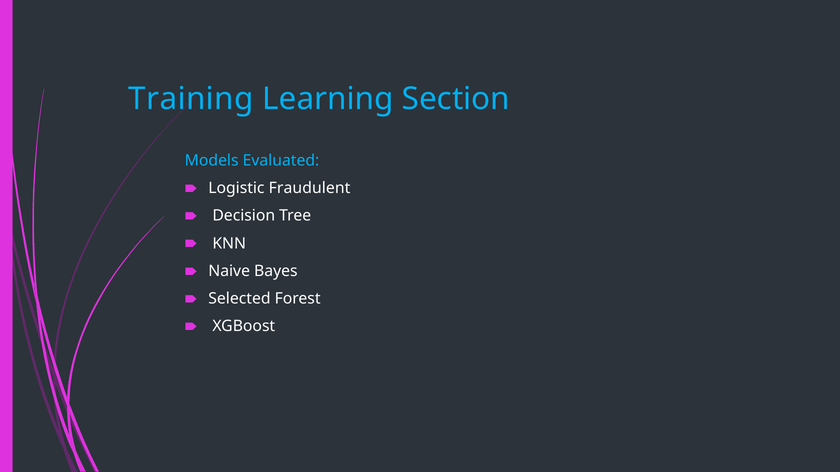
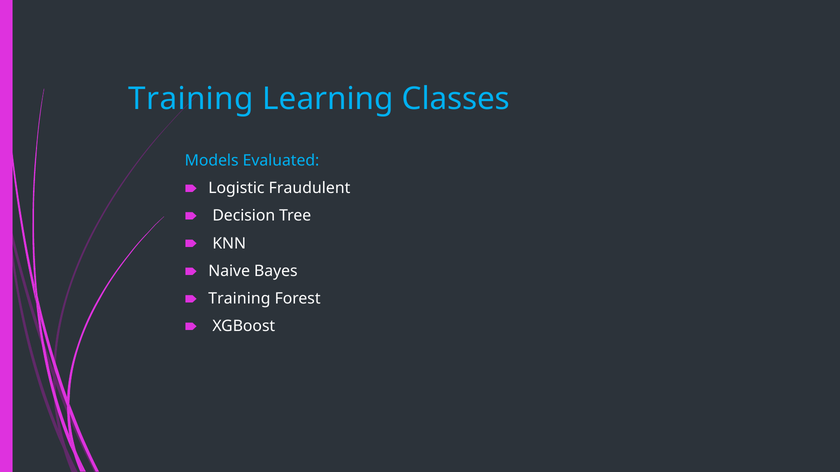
Section: Section -> Classes (456, 99)
Selected: Selected -> Training (239, 299)
